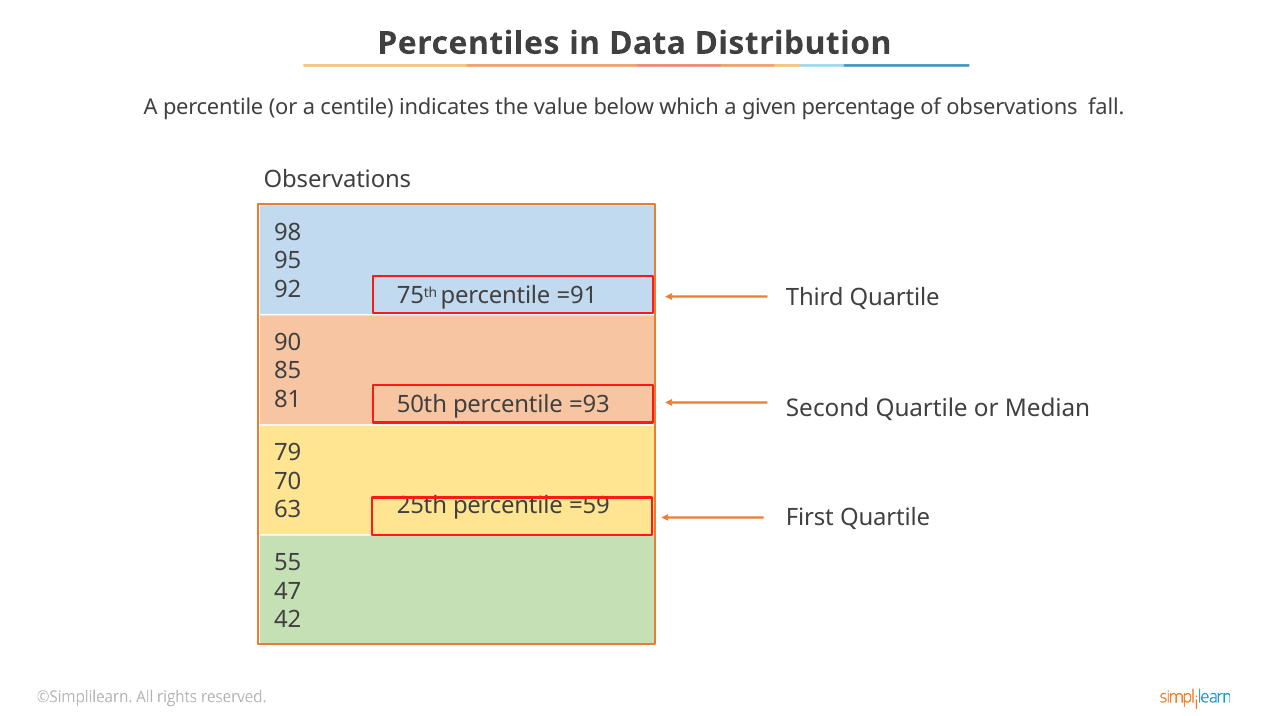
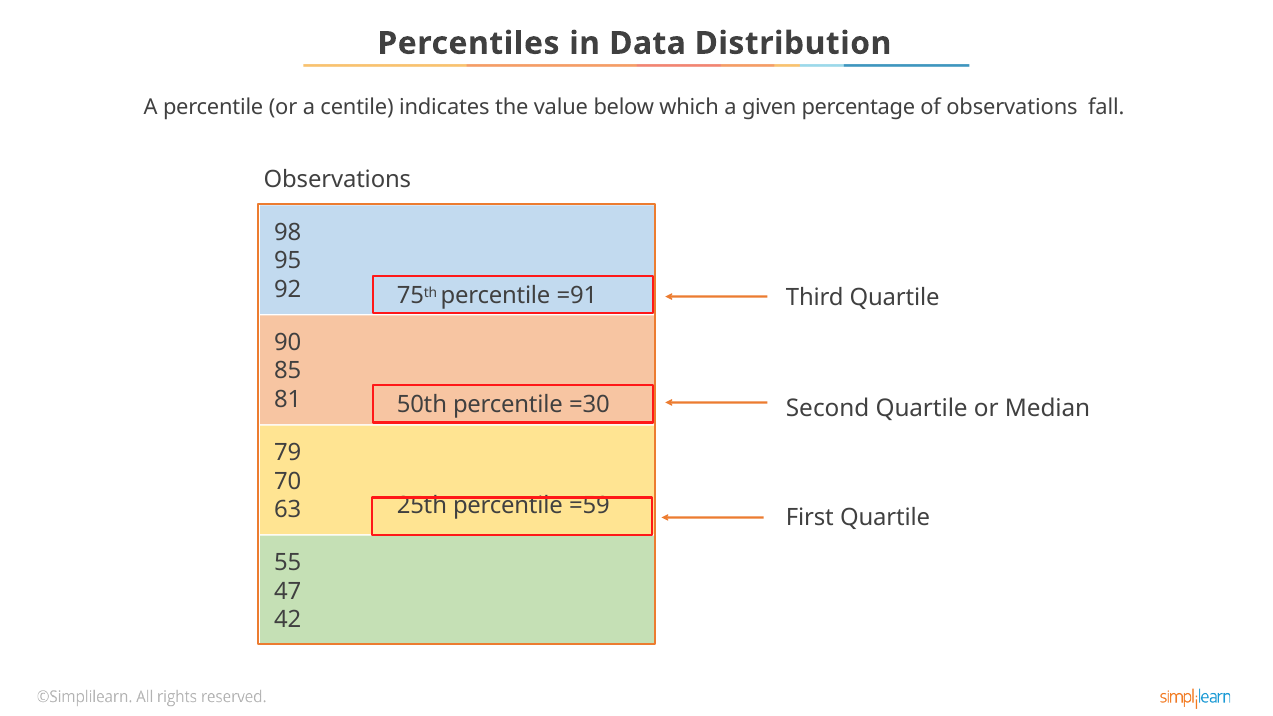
=93: =93 -> =30 (589, 404)
